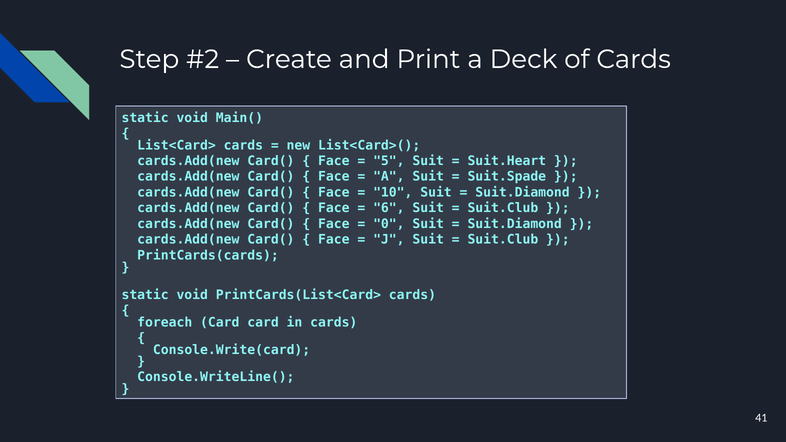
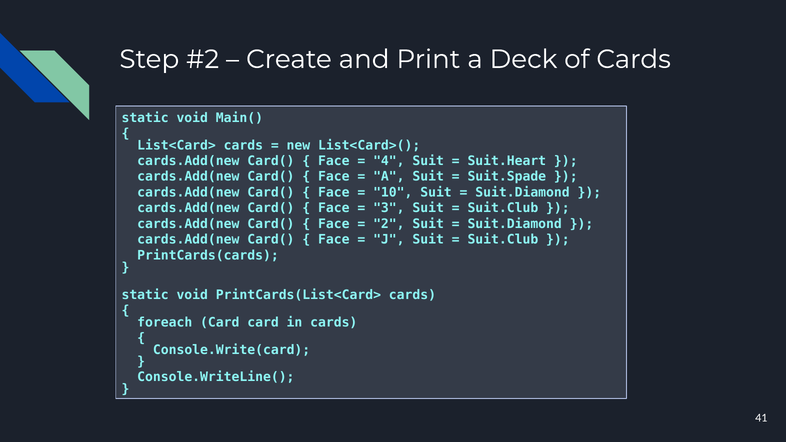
5: 5 -> 4 (389, 161)
6: 6 -> 3 (389, 208)
0: 0 -> 2 (389, 224)
